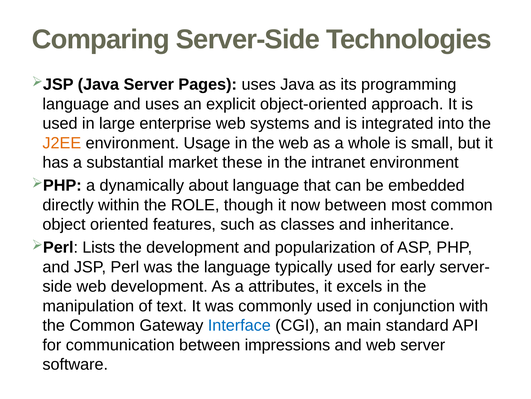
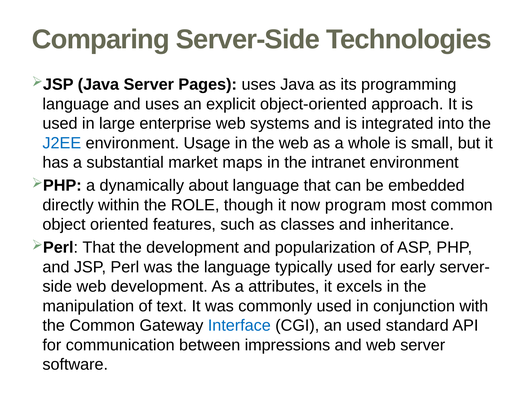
J2EE colour: orange -> blue (62, 143)
these: these -> maps (242, 162)
now between: between -> program (356, 205)
Lists: Lists -> That (99, 247)
an main: main -> used (364, 325)
